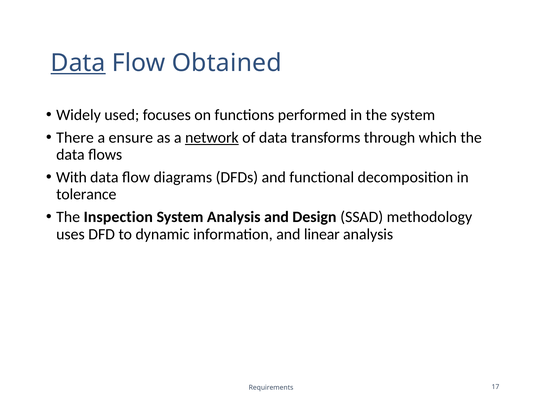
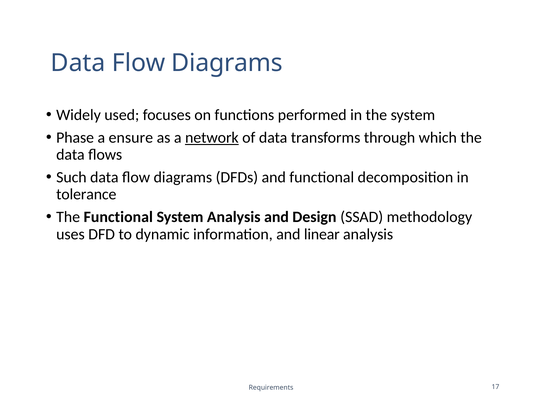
Data underline: present -> none (78, 63)
Obtained: Obtained -> Diagrams (227, 63)
There: There -> Phase (75, 138)
With: With -> Such (71, 178)
The Inspection: Inspection -> Functional (118, 217)
